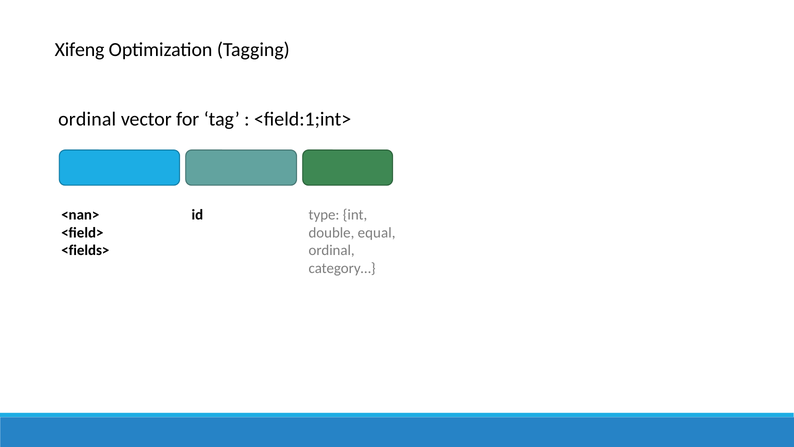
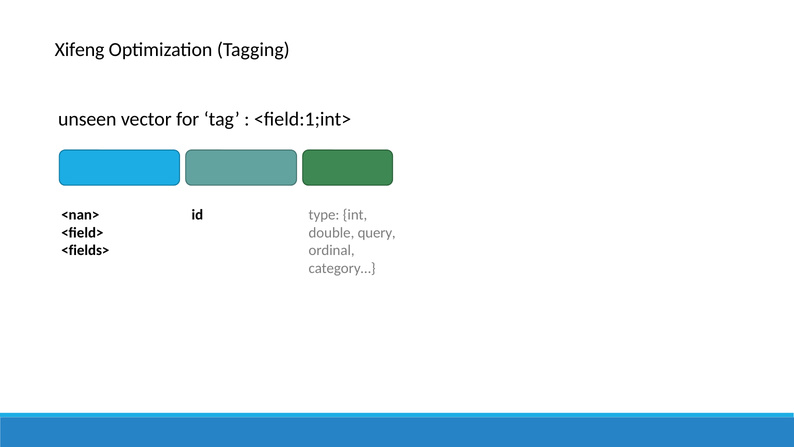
ordinal: ordinal -> unseen (87, 119)
equal: equal -> query (377, 232)
